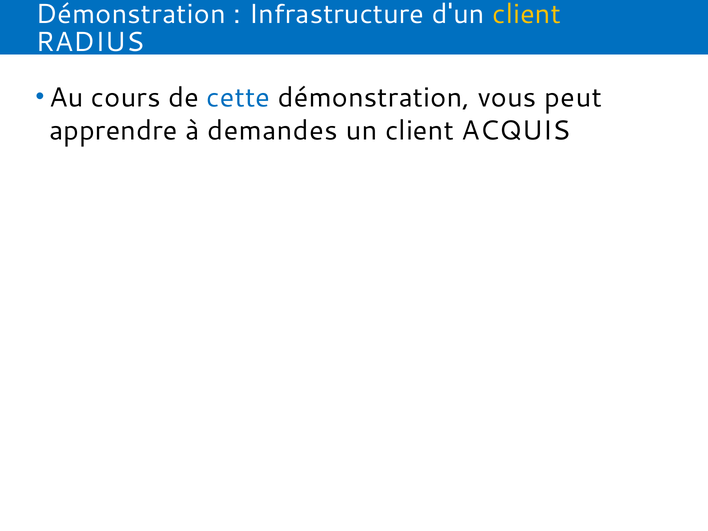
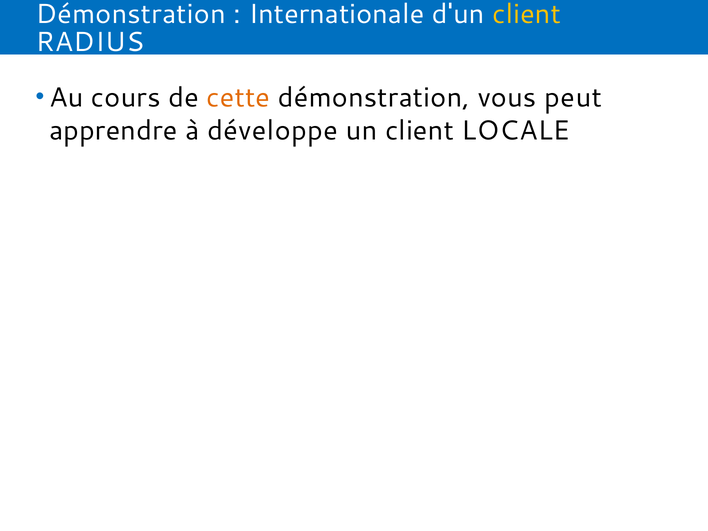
Infrastructure: Infrastructure -> Internationale (336, 14)
cette colour: blue -> orange (238, 98)
demandes: demandes -> développe (273, 131)
ACQUIS: ACQUIS -> LOCALE (516, 131)
